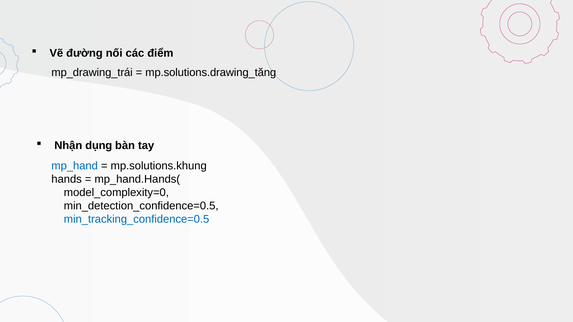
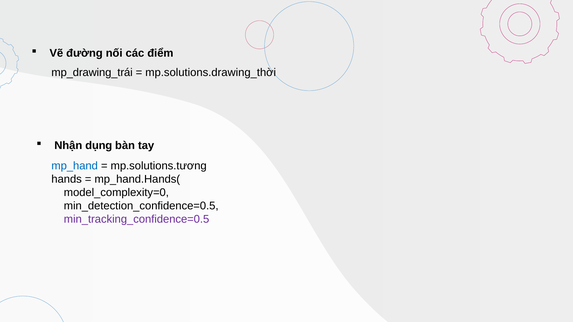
mp.solutions.drawing_tăng: mp.solutions.drawing_tăng -> mp.solutions.drawing_thời (211, 73)
mp.solutions.khung: mp.solutions.khung -> mp.solutions.tương (159, 166)
min_tracking_confidence=0.5 colour: blue -> purple (137, 219)
